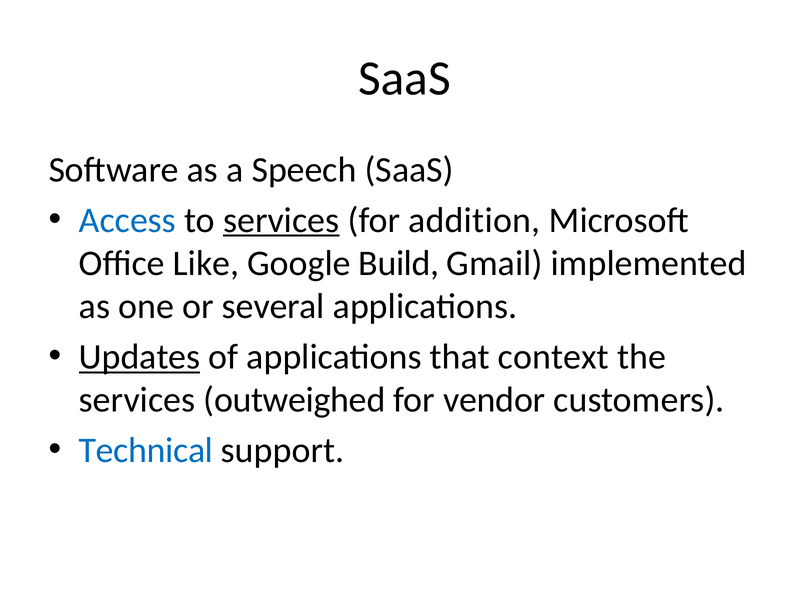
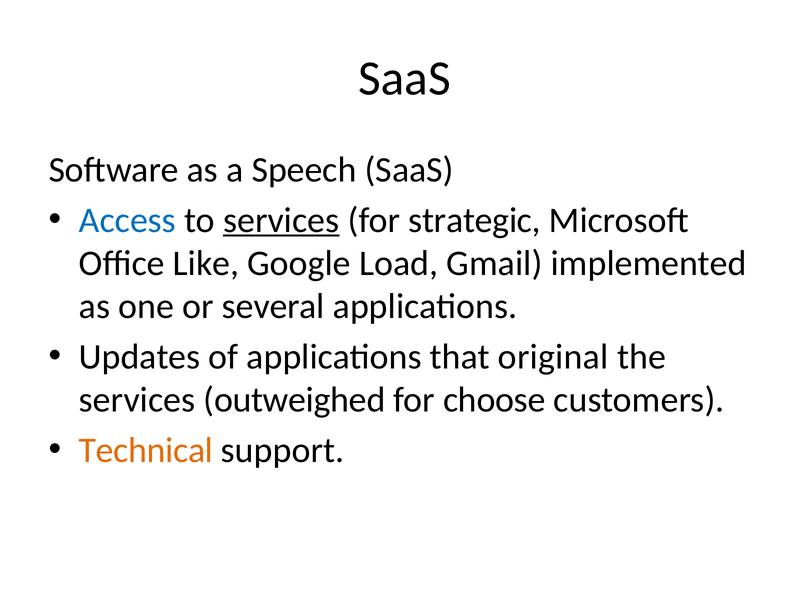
addition: addition -> strategic (475, 220)
Build: Build -> Load (399, 263)
Updates underline: present -> none (140, 357)
context: context -> original (553, 357)
vendor: vendor -> choose (494, 400)
Technical colour: blue -> orange (146, 450)
